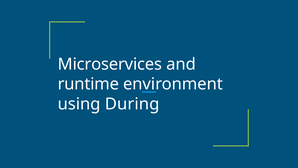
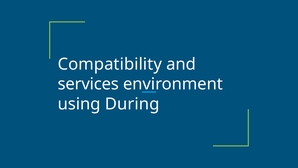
Microservices: Microservices -> Compatibility (110, 64)
runtime: runtime -> services (88, 84)
